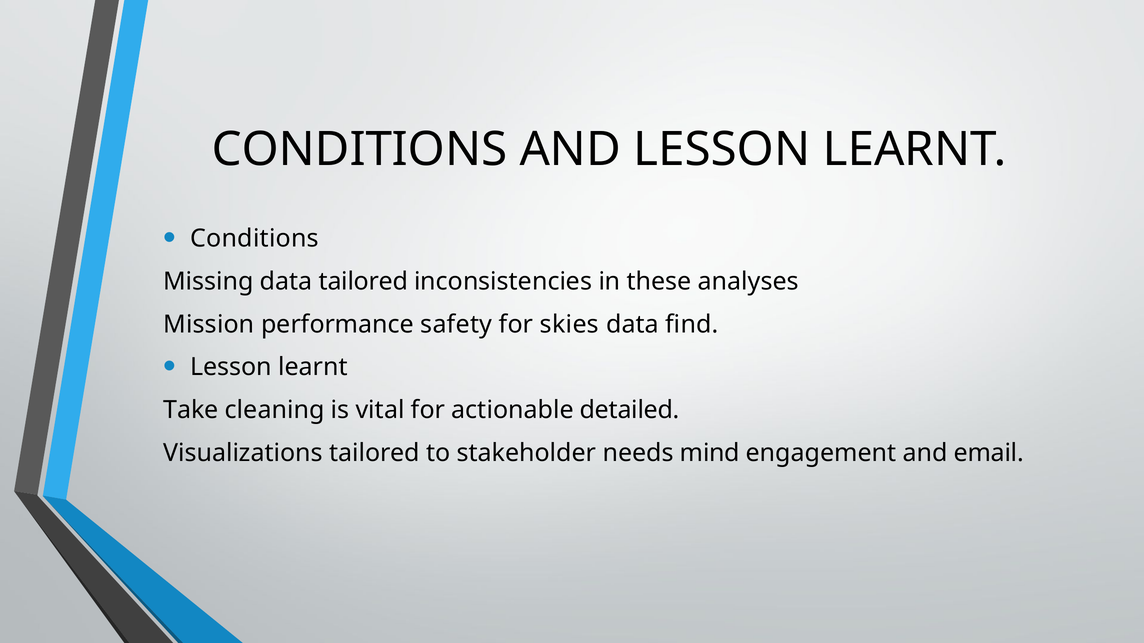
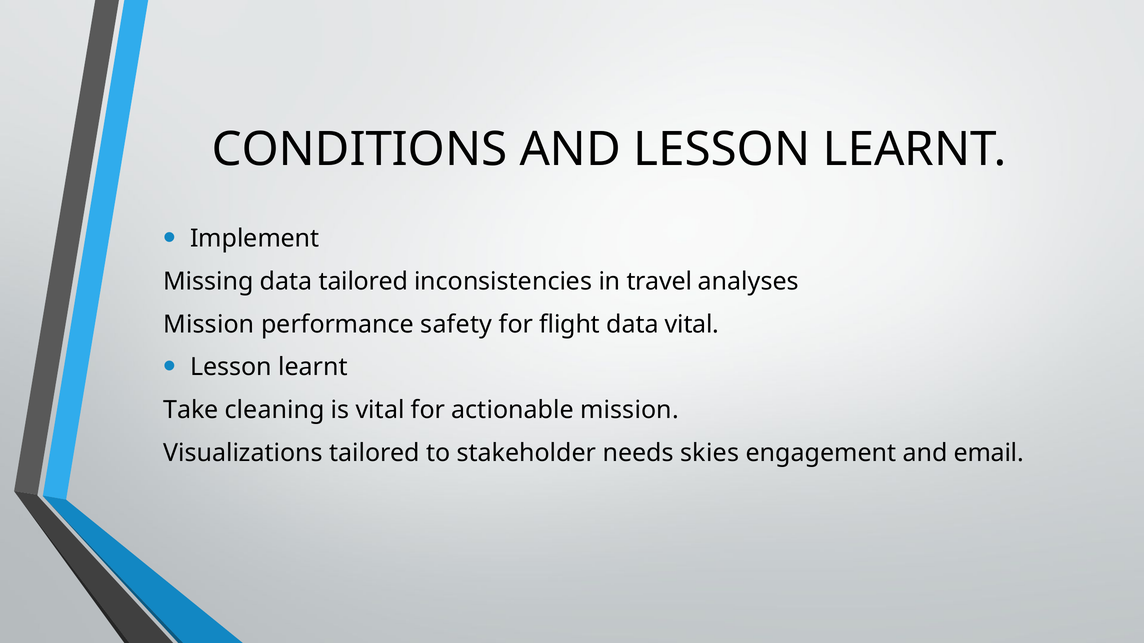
Conditions: Conditions -> Implement (255, 239)
these: these -> travel (659, 282)
skies: skies -> flight (570, 324)
data find: find -> vital (692, 324)
actionable detailed: detailed -> mission (629, 410)
mind: mind -> skies (710, 453)
